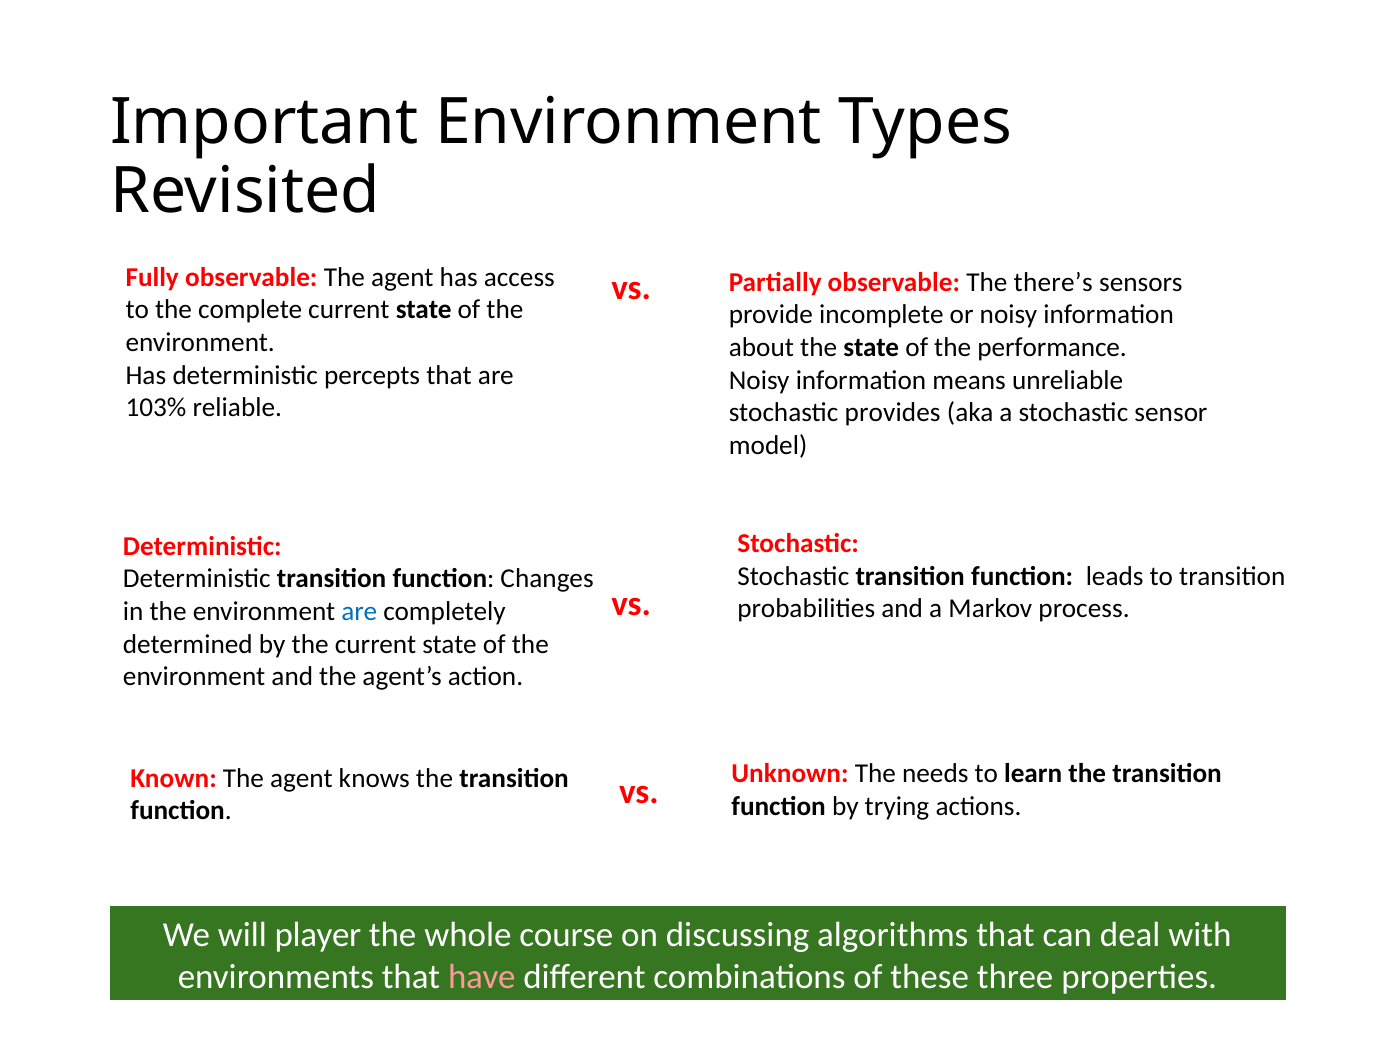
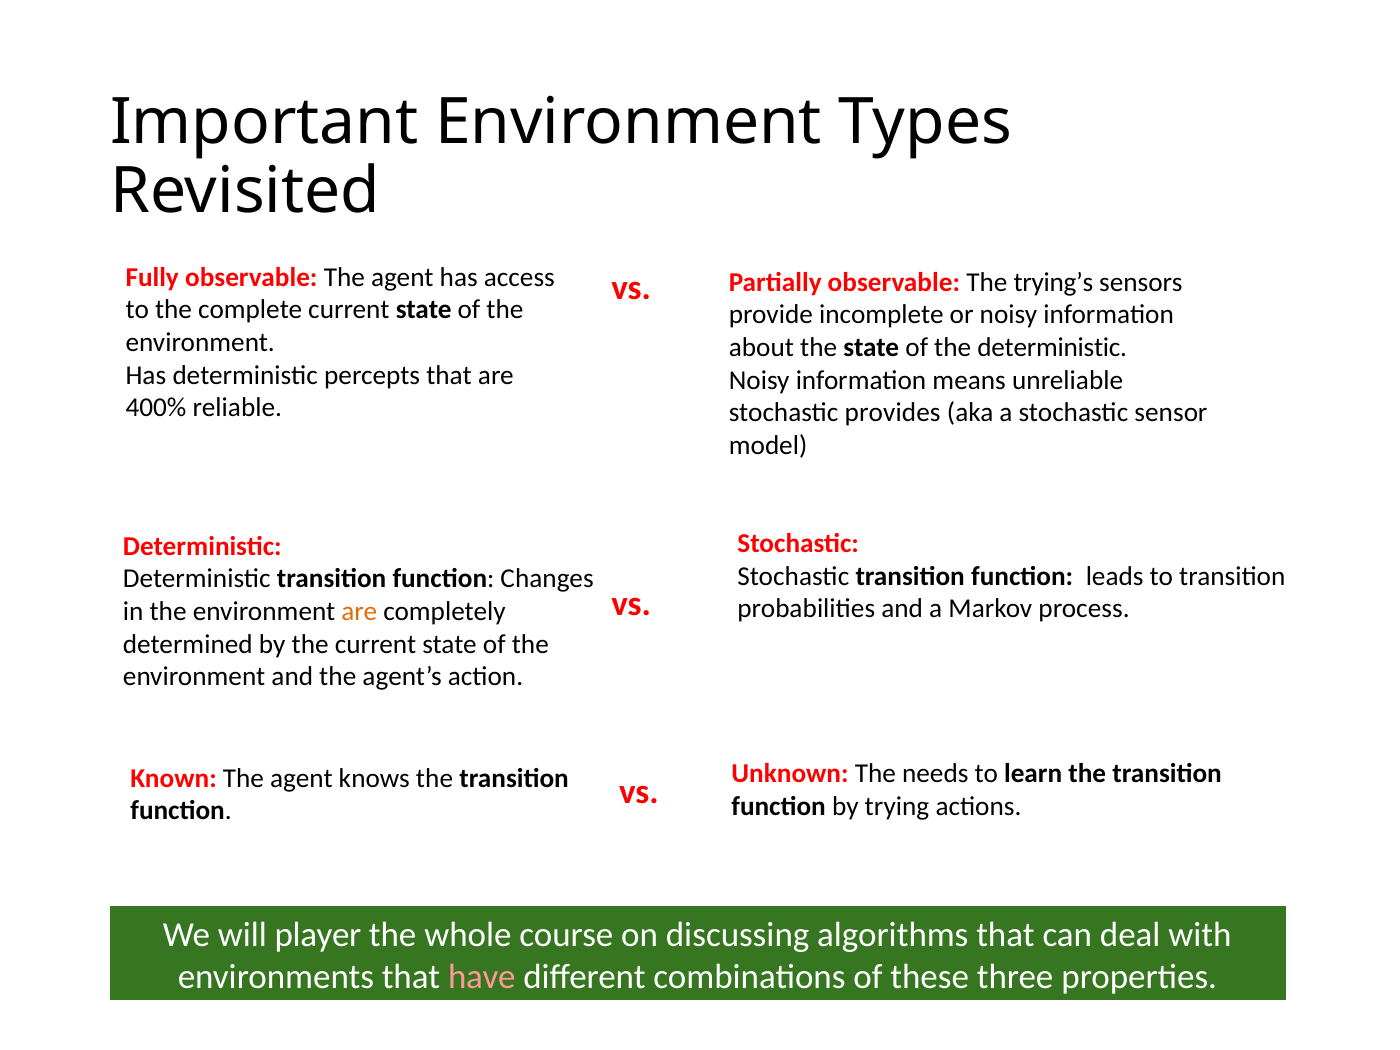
there’s: there’s -> trying’s (1053, 282)
the performance: performance -> deterministic (1052, 348)
103%: 103% -> 400% (156, 408)
are colour: blue -> orange (359, 611)
